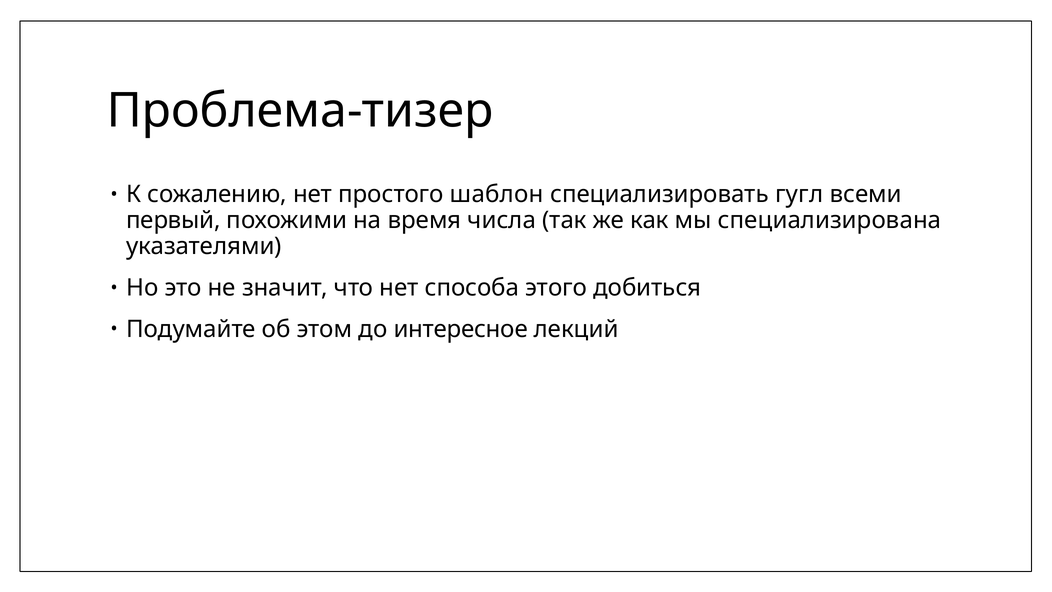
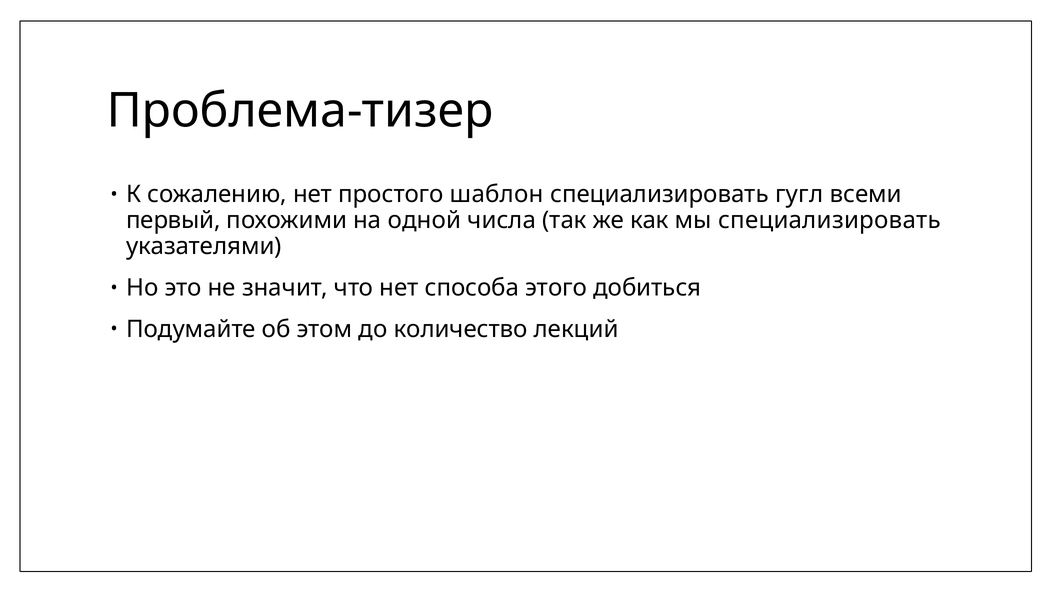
время: время -> одной (424, 220)
мы специализирована: специализирована -> специализировать (829, 220)
интересное: интересное -> количество (461, 329)
